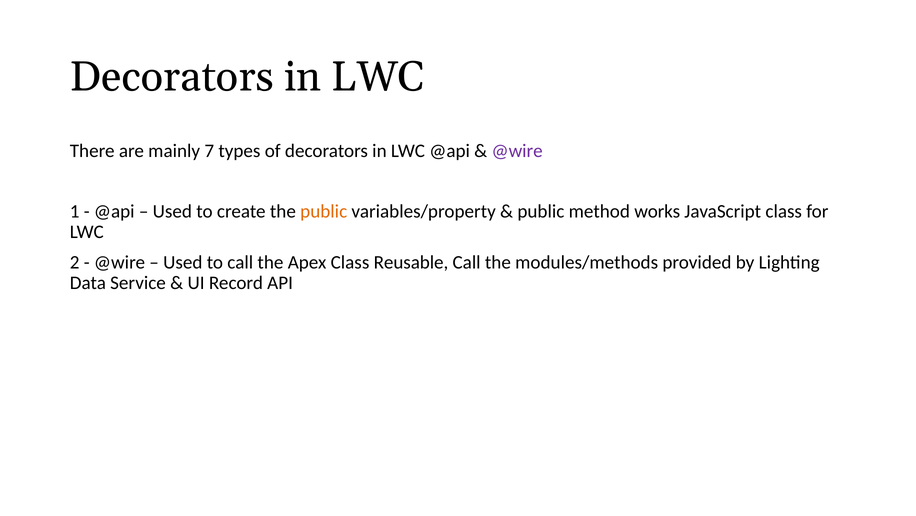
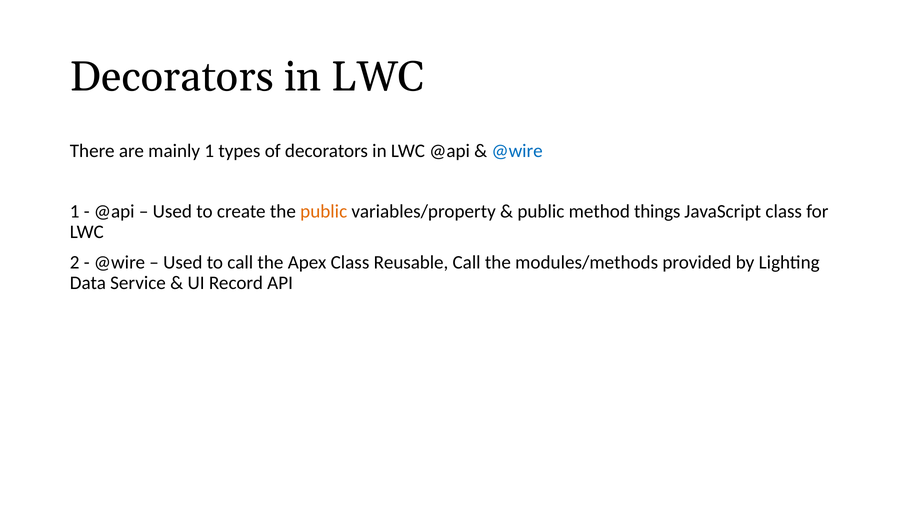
mainly 7: 7 -> 1 (209, 151)
@wire colour: purple -> blue (517, 151)
works: works -> things (657, 211)
